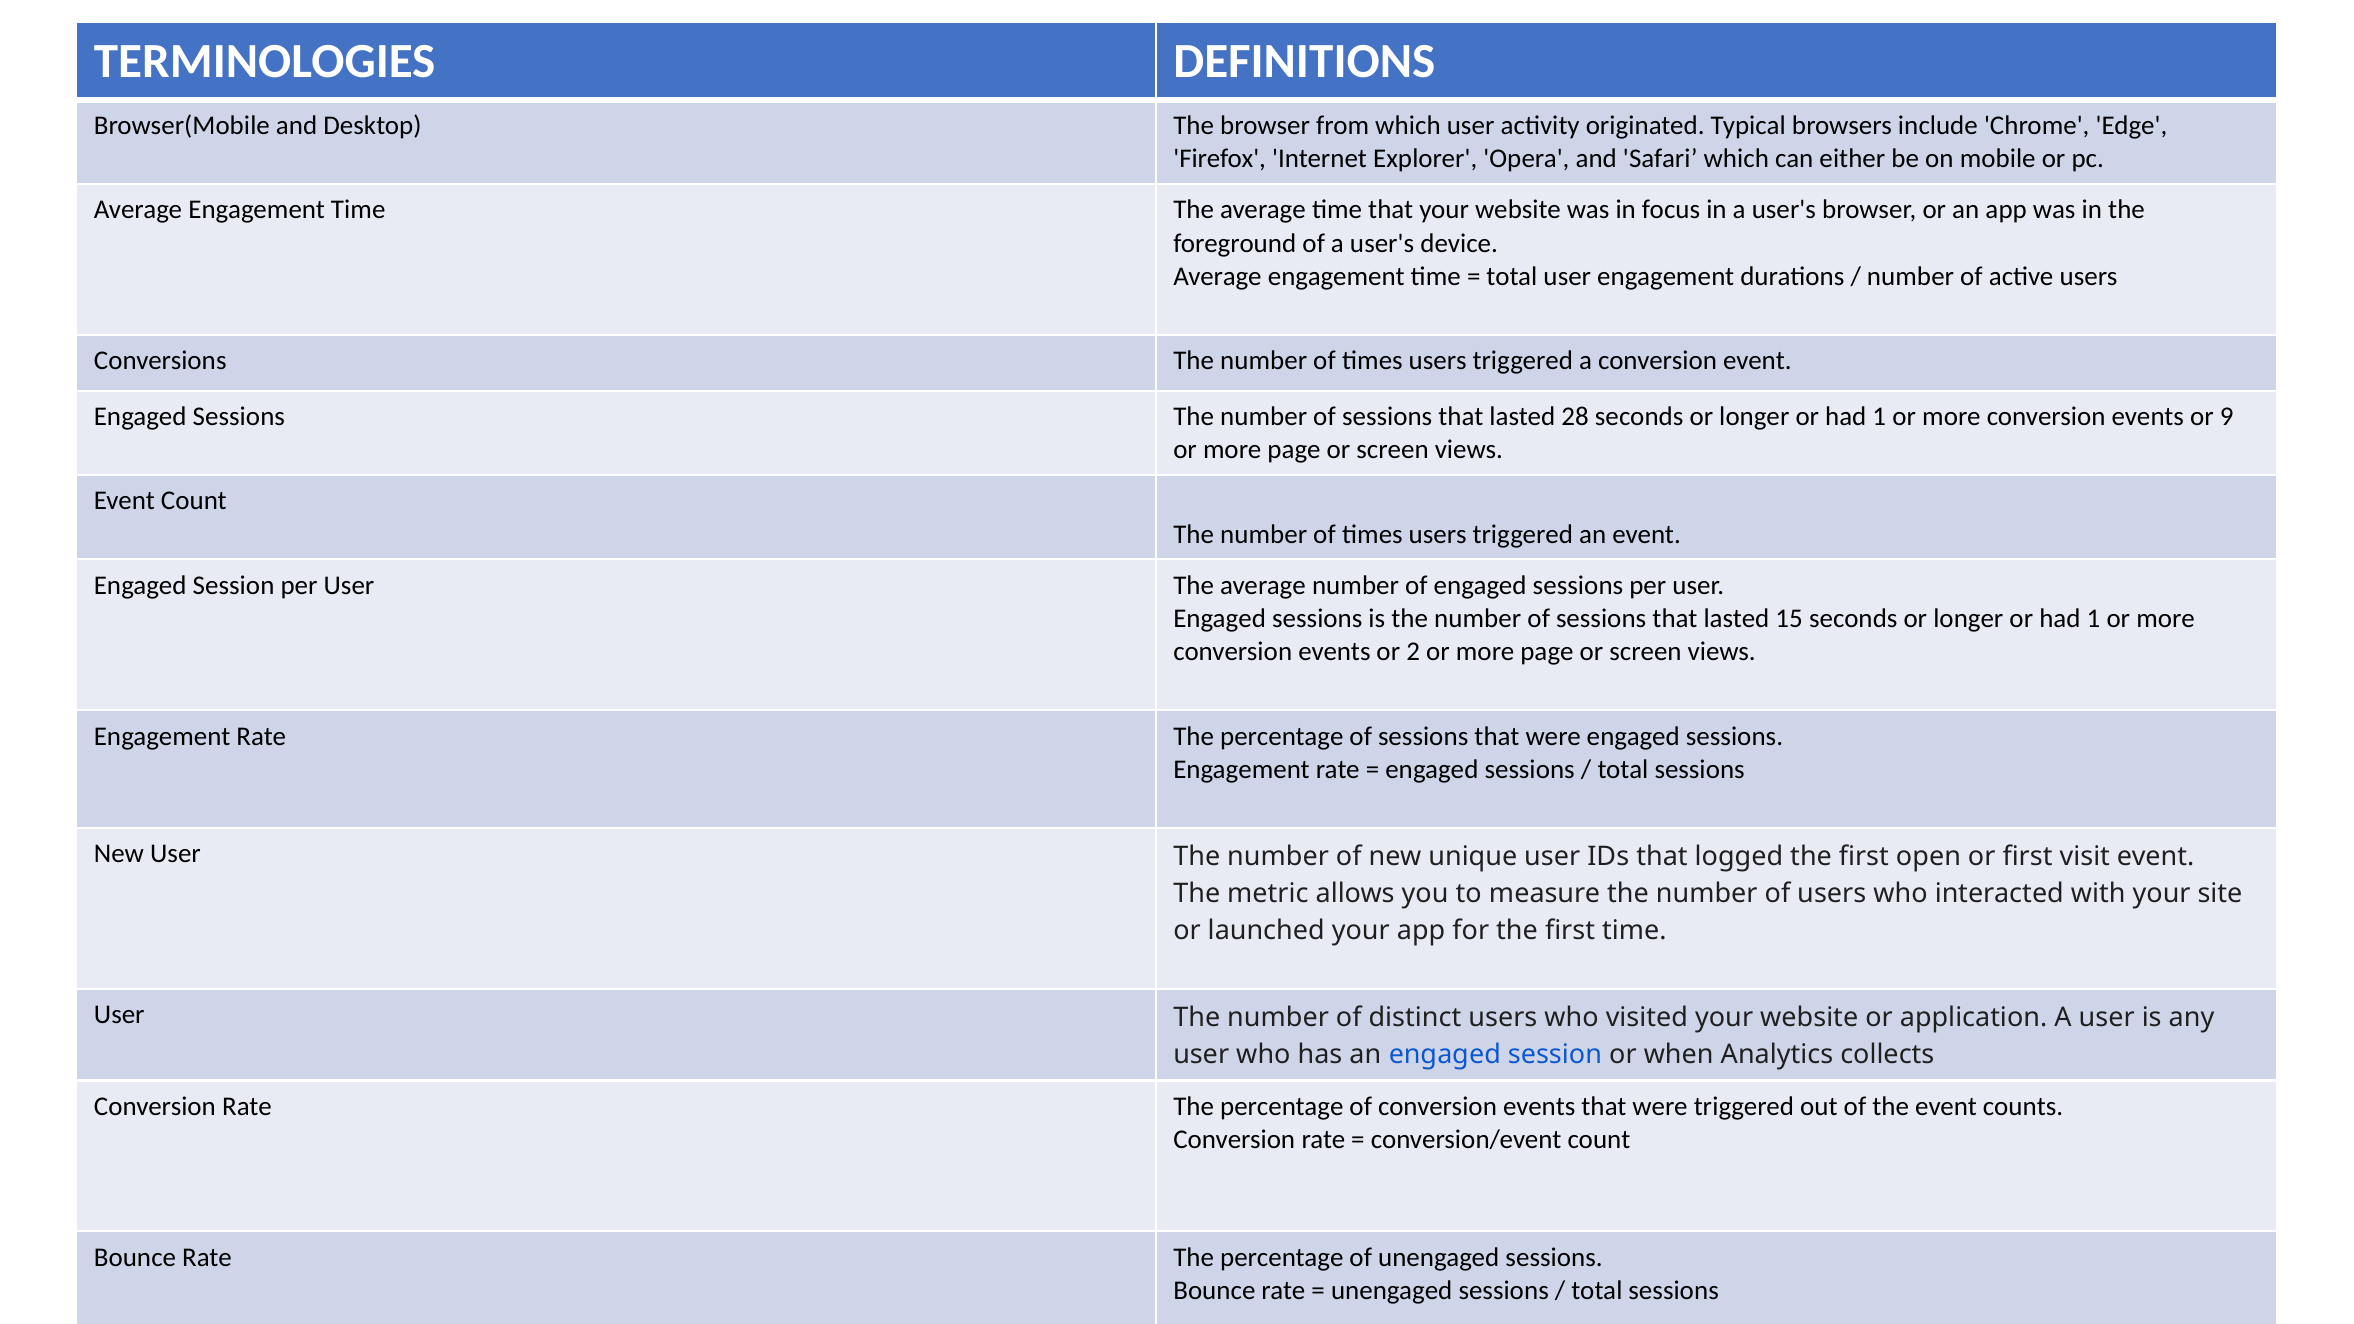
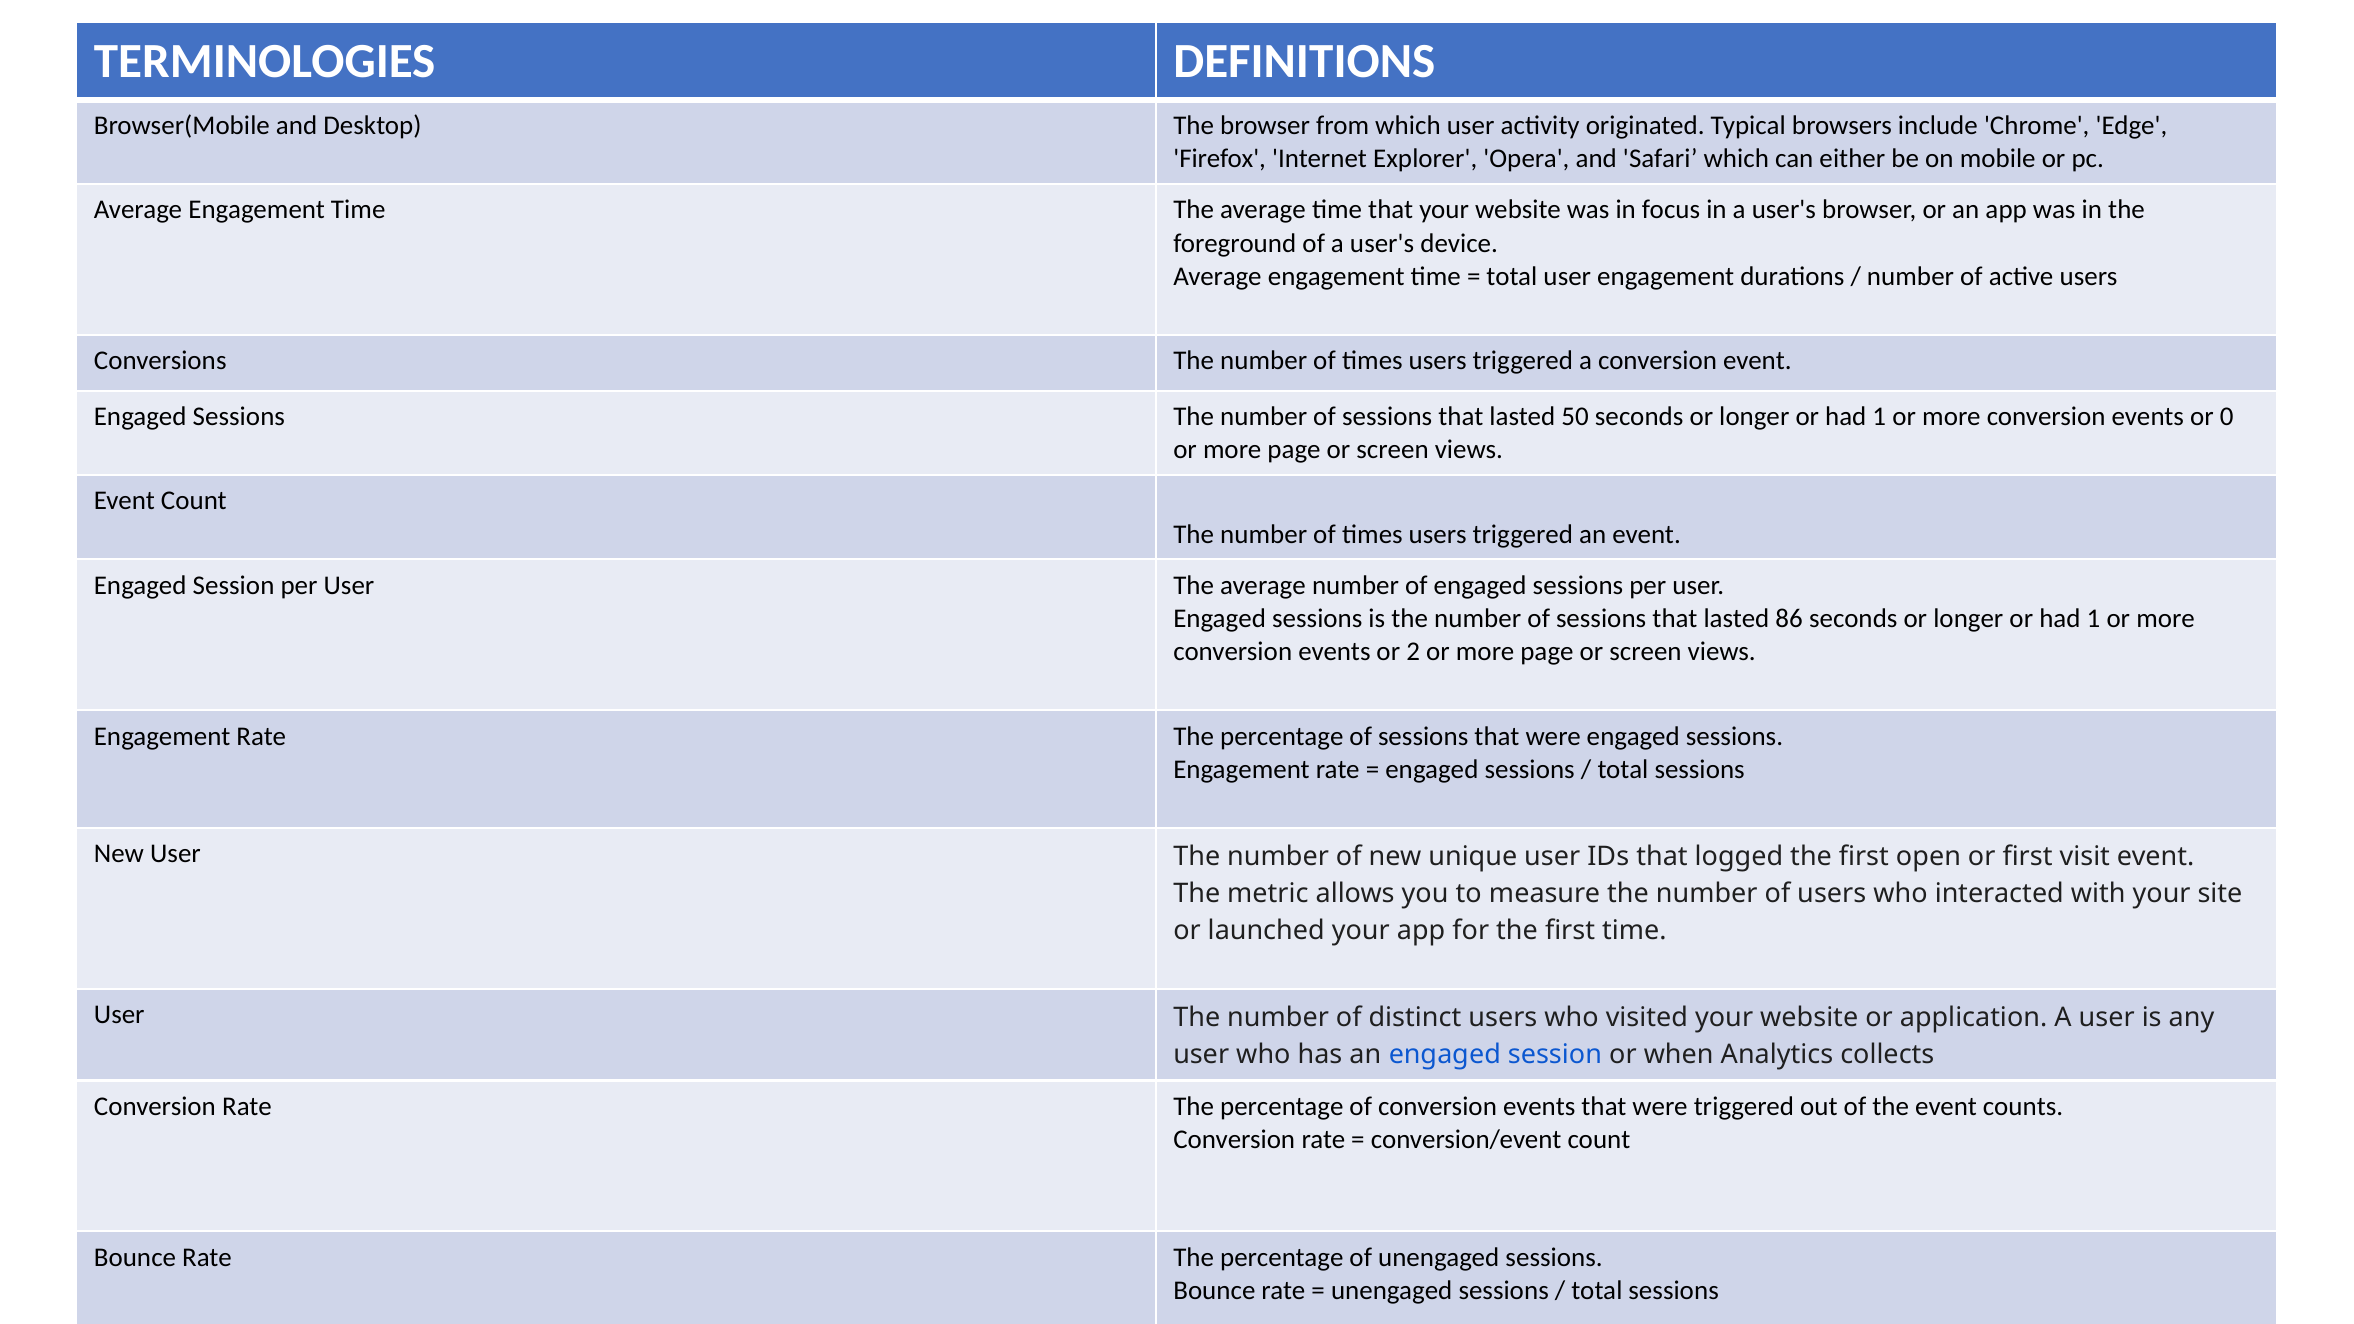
28: 28 -> 50 (1575, 417)
9: 9 -> 0 (2227, 417)
15: 15 -> 86 (1789, 619)
